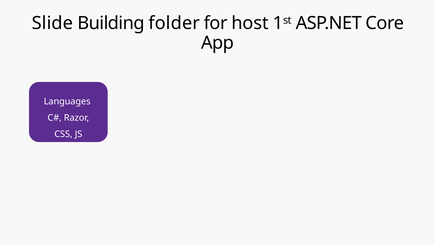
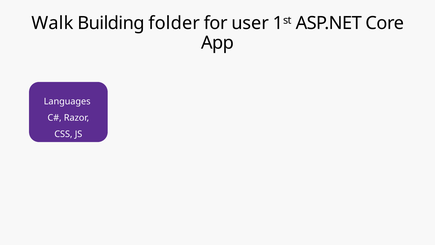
Slide: Slide -> Walk (52, 23)
host: host -> user (250, 23)
